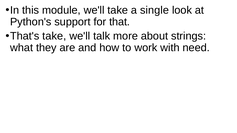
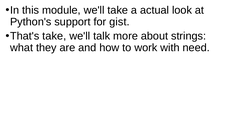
single: single -> actual (155, 10)
that: that -> gist (119, 22)
